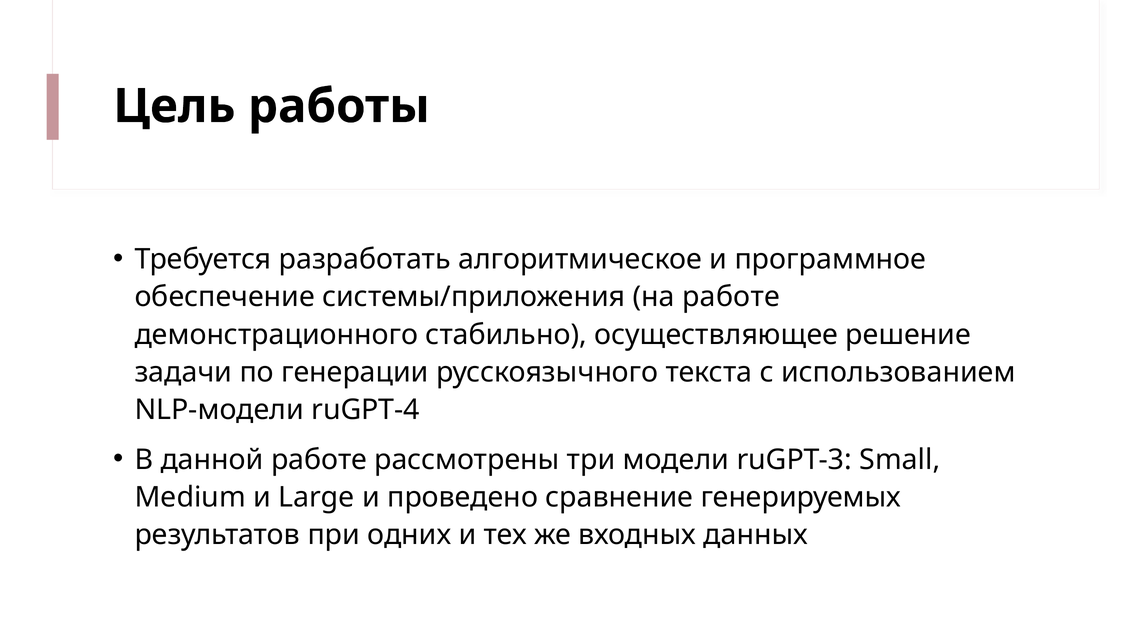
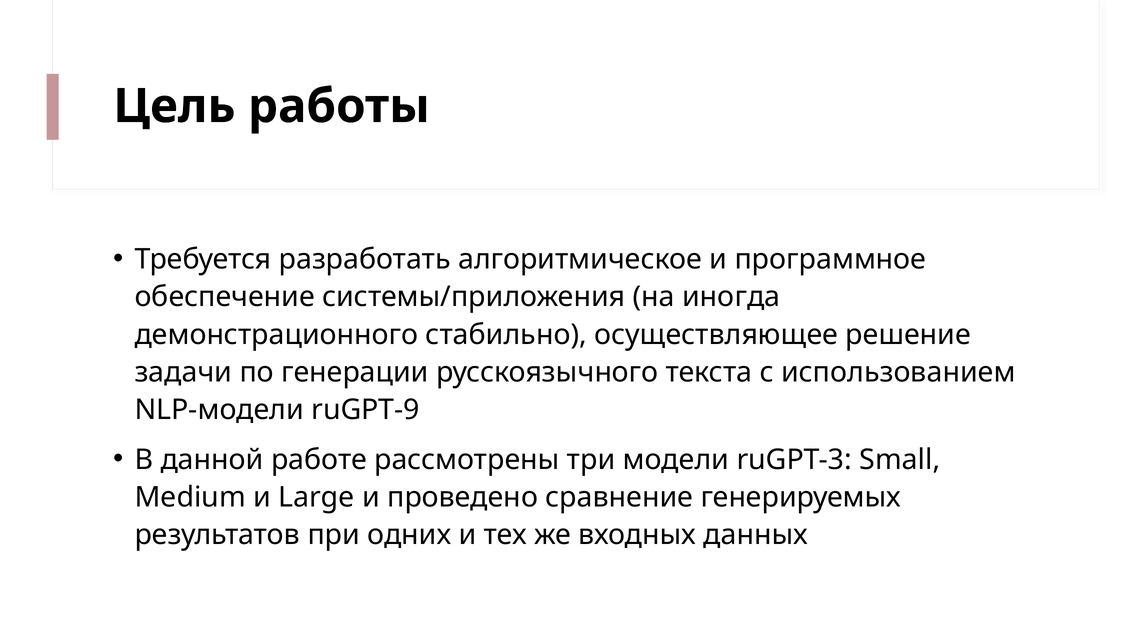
на работе: работе -> иногда (731, 297)
ruGPT-4: ruGPT-4 -> ruGPT-9 (365, 410)
